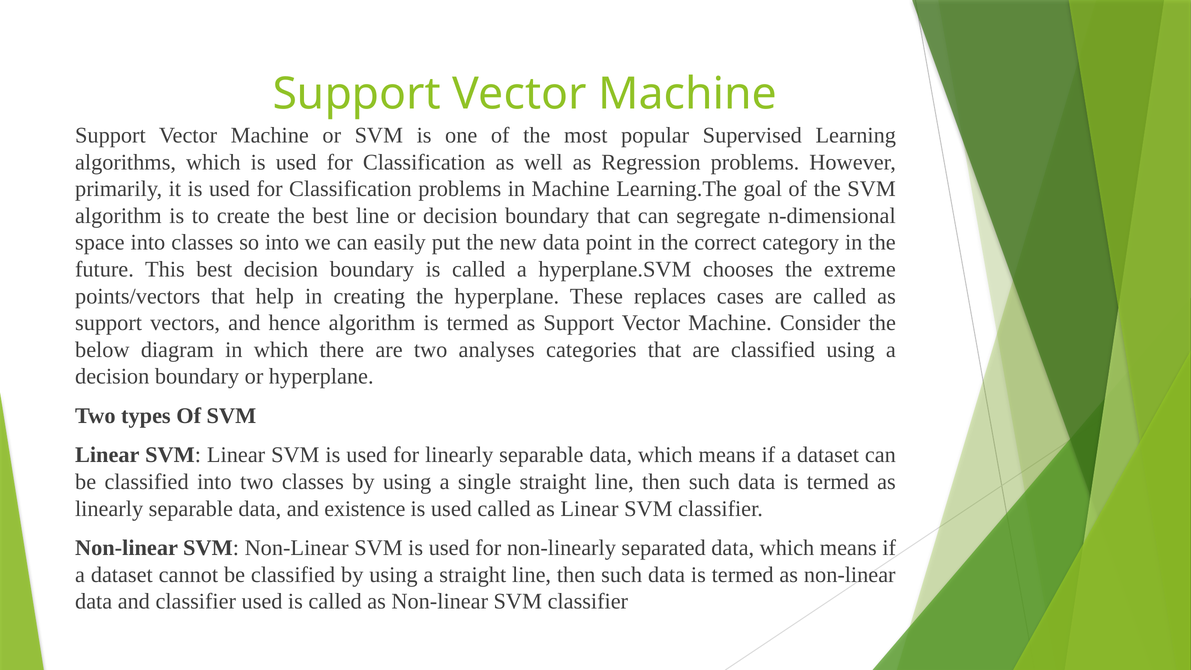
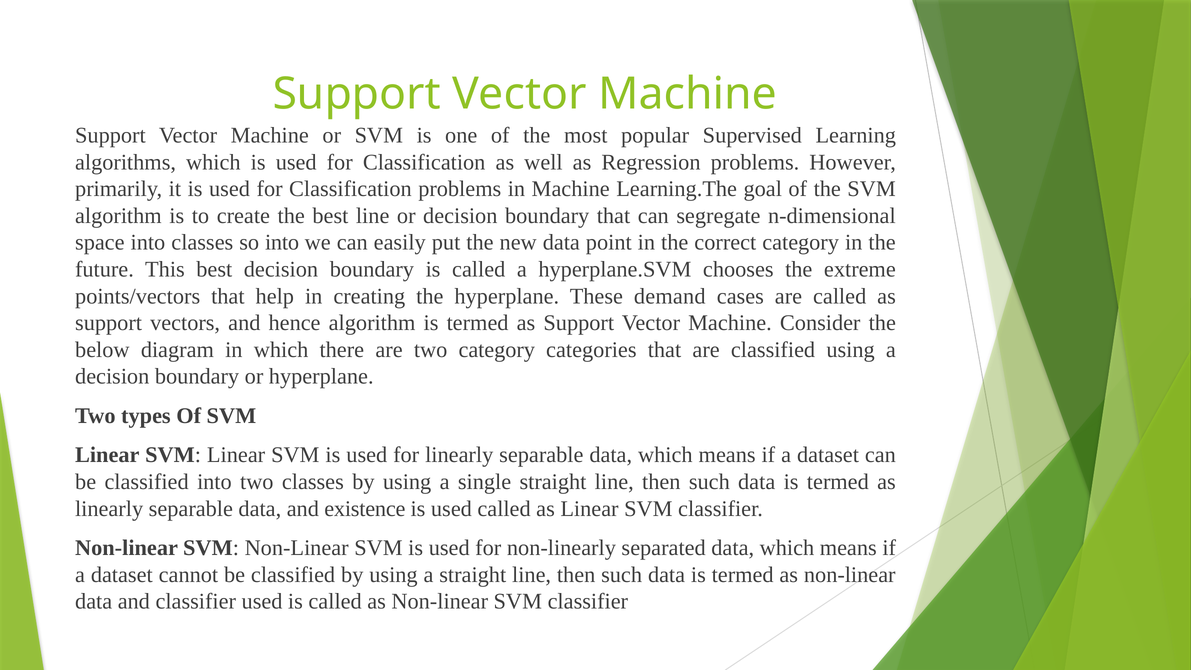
replaces: replaces -> demand (670, 296)
two analyses: analyses -> category (497, 350)
